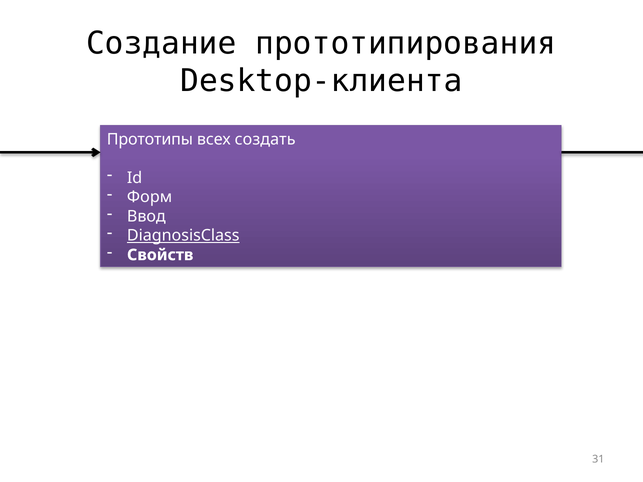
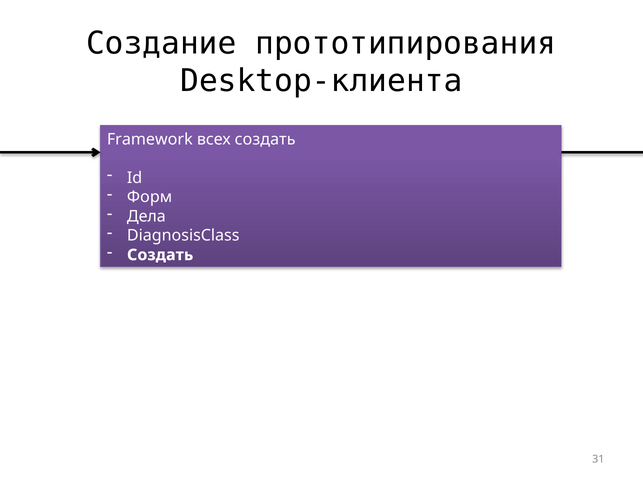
Прототипы: Прототипы -> Framework (150, 139)
Ввод: Ввод -> Дела (146, 216)
DiagnosisClass underline: present -> none (183, 236)
Свойств: Свойств -> Создать (160, 255)
